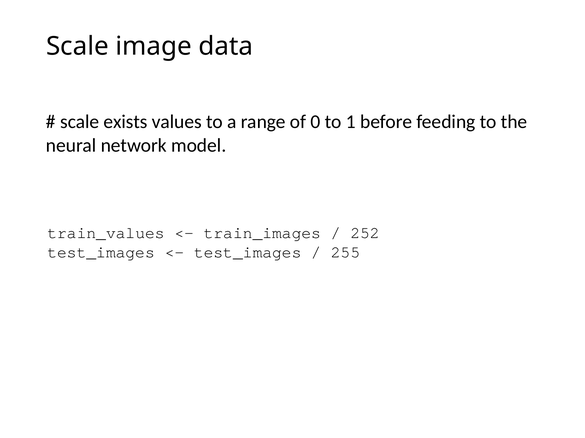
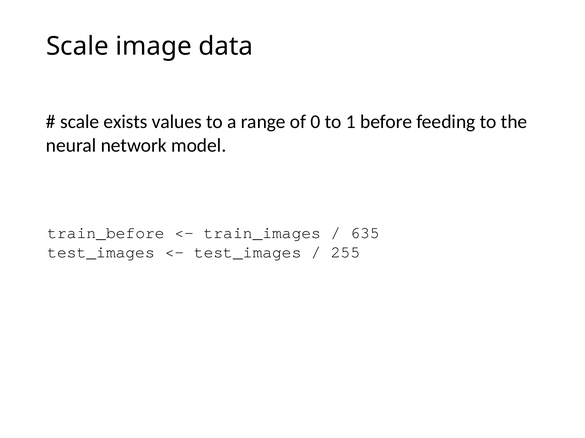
train_values: train_values -> train_before (106, 233)
252: 252 -> 635 (365, 233)
